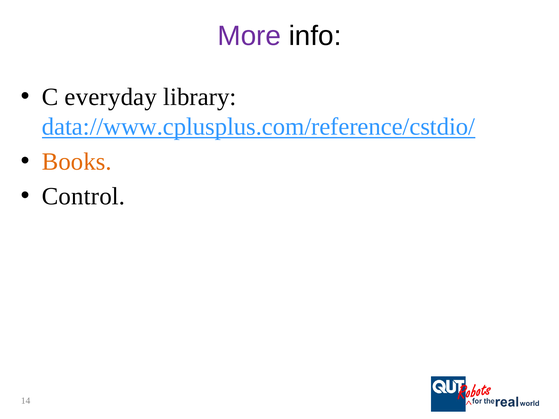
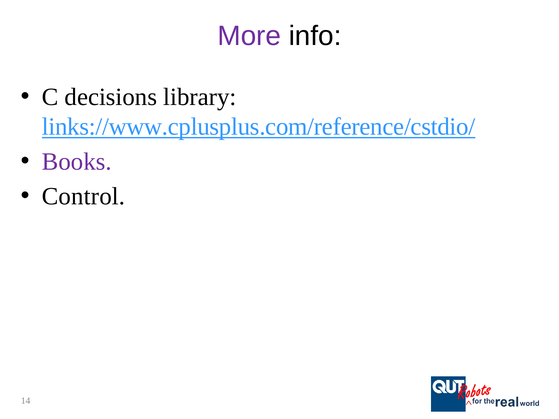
everyday: everyday -> decisions (111, 97)
data://www.cplusplus.com/reference/cstdio/: data://www.cplusplus.com/reference/cstdio/ -> links://www.cplusplus.com/reference/cstdio/ (259, 127)
Books colour: orange -> purple (77, 162)
